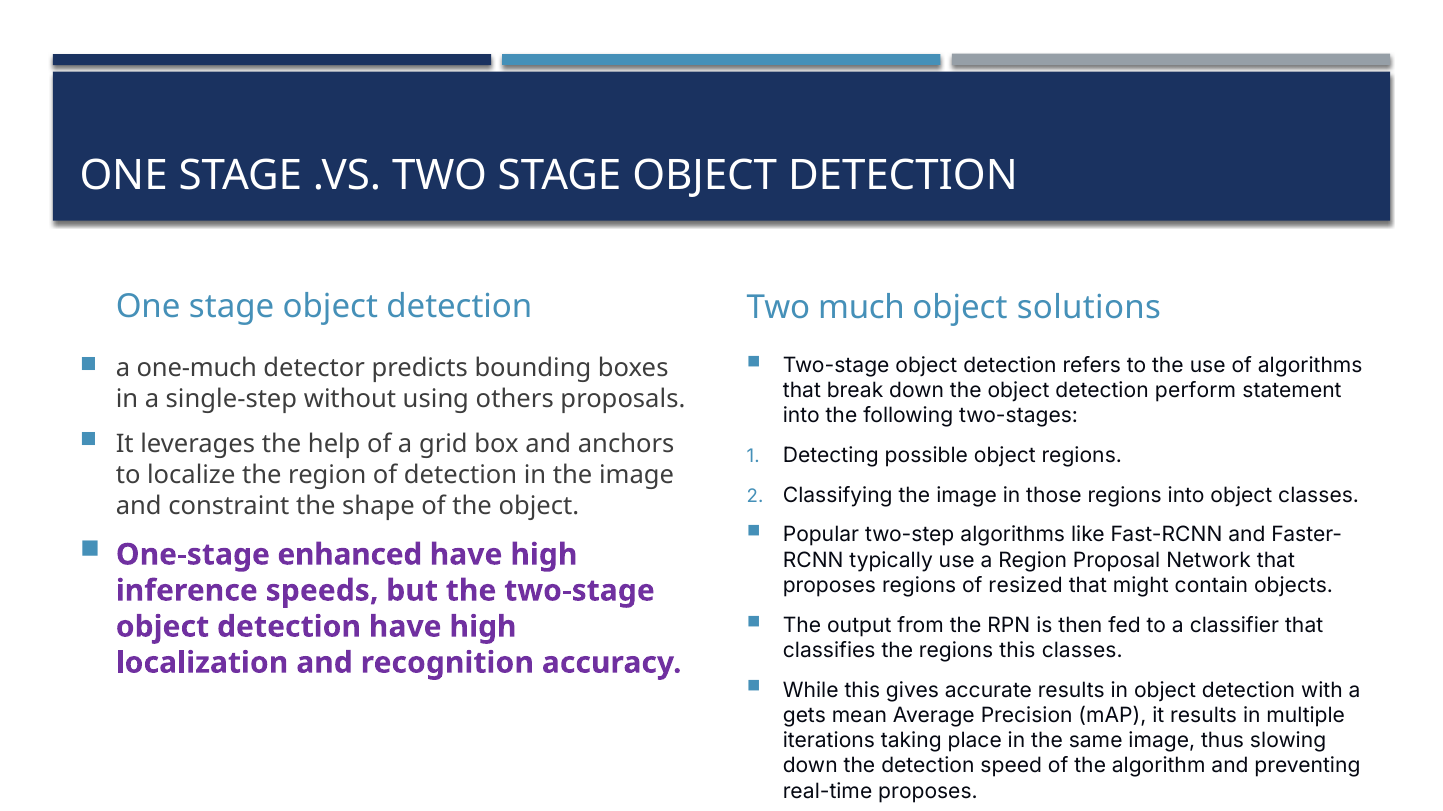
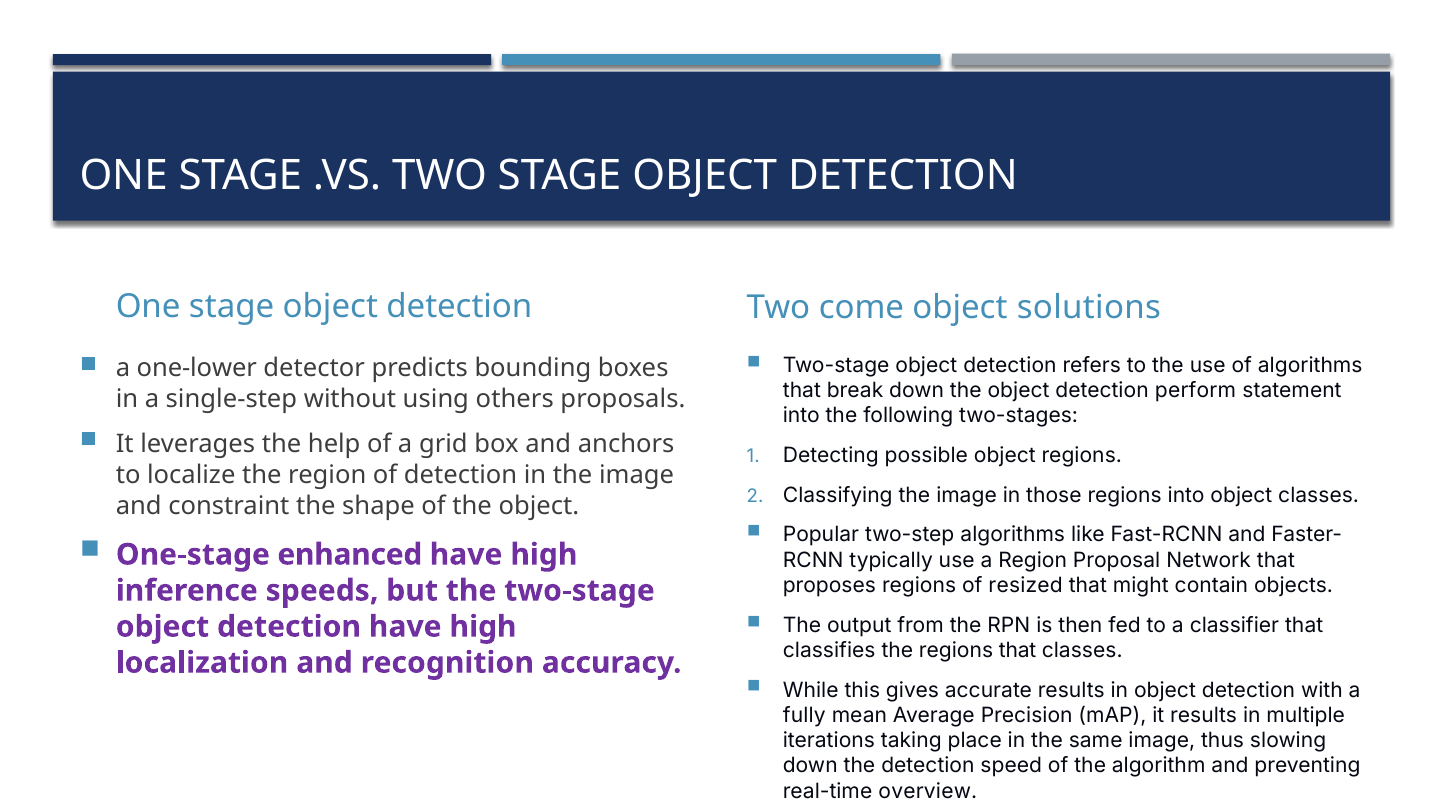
much: much -> come (861, 308)
one-much: one-much -> one-lower (197, 369)
regions this: this -> that (1018, 651)
gets: gets -> fully (804, 716)
real-time proposes: proposes -> overview (928, 792)
